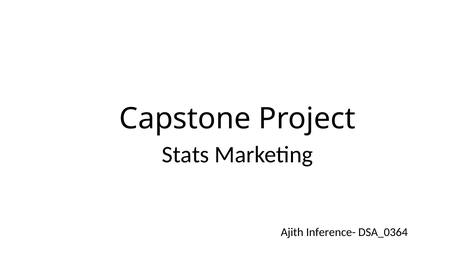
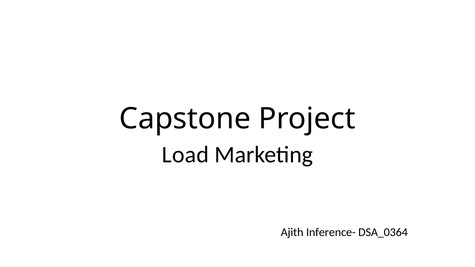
Stats: Stats -> Load (185, 155)
